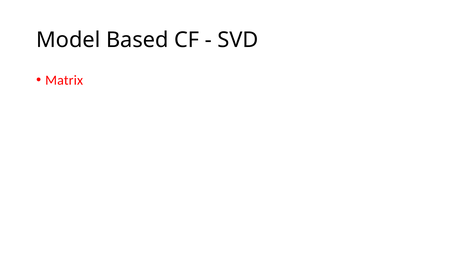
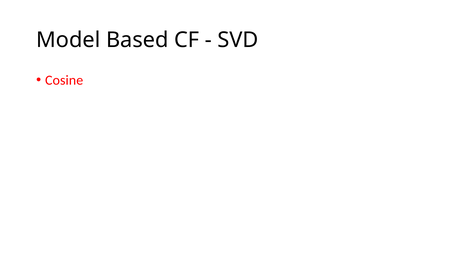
Matrix: Matrix -> Cosine (64, 80)
